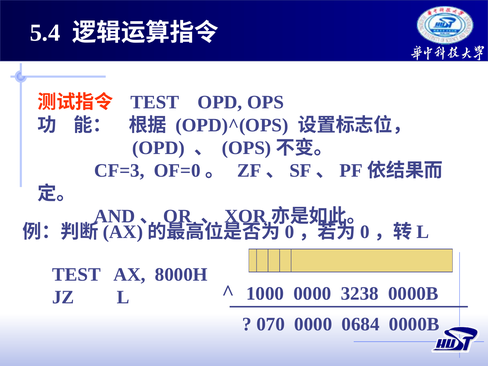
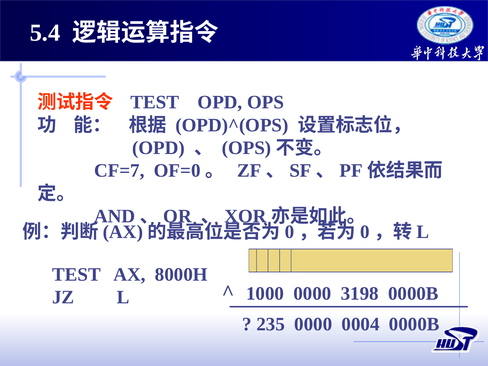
CF=3: CF=3 -> CF=7 (119, 171)
3238: 3238 -> 3198 (360, 293)
070: 070 -> 235 (271, 324)
0684: 0684 -> 0004 (361, 324)
